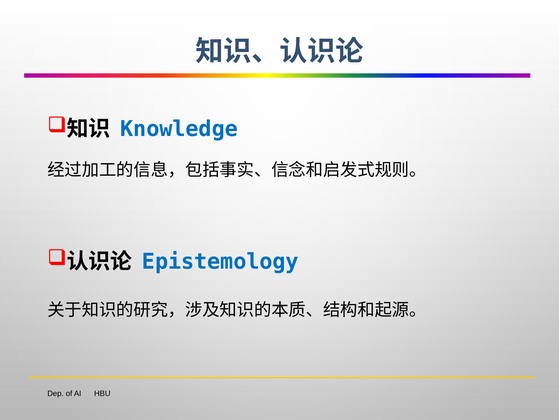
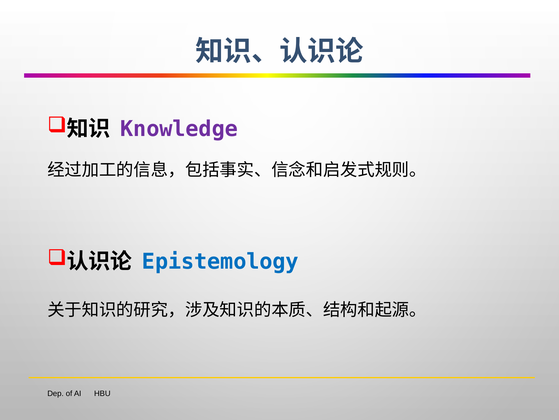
Knowledge colour: blue -> purple (179, 129)
